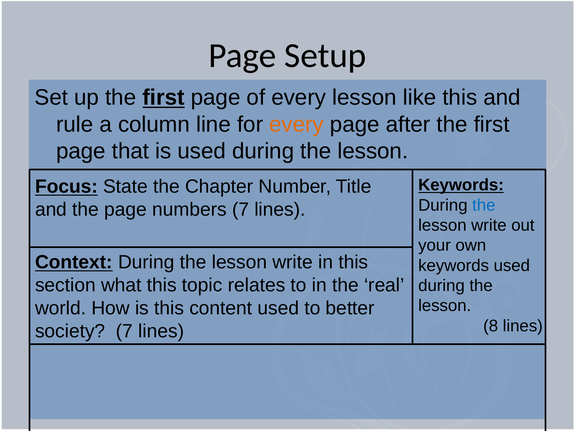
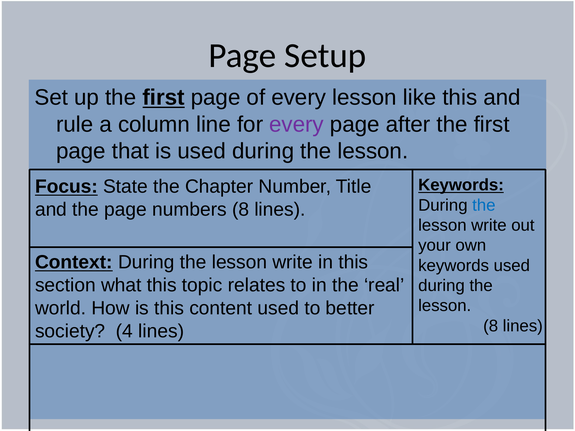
every colour: orange -> purple (297, 124)
numbers 7: 7 -> 8 (241, 210)
society 7: 7 -> 4 (124, 331)
